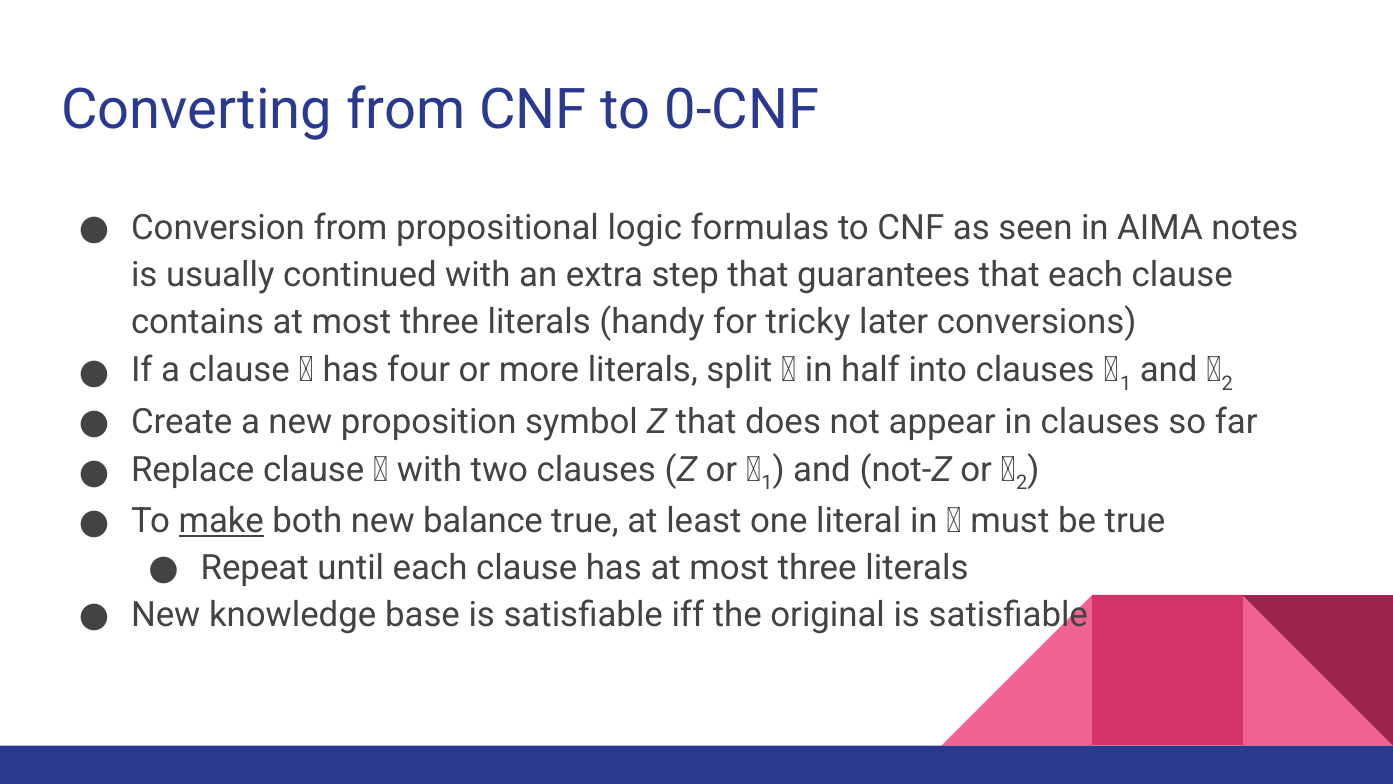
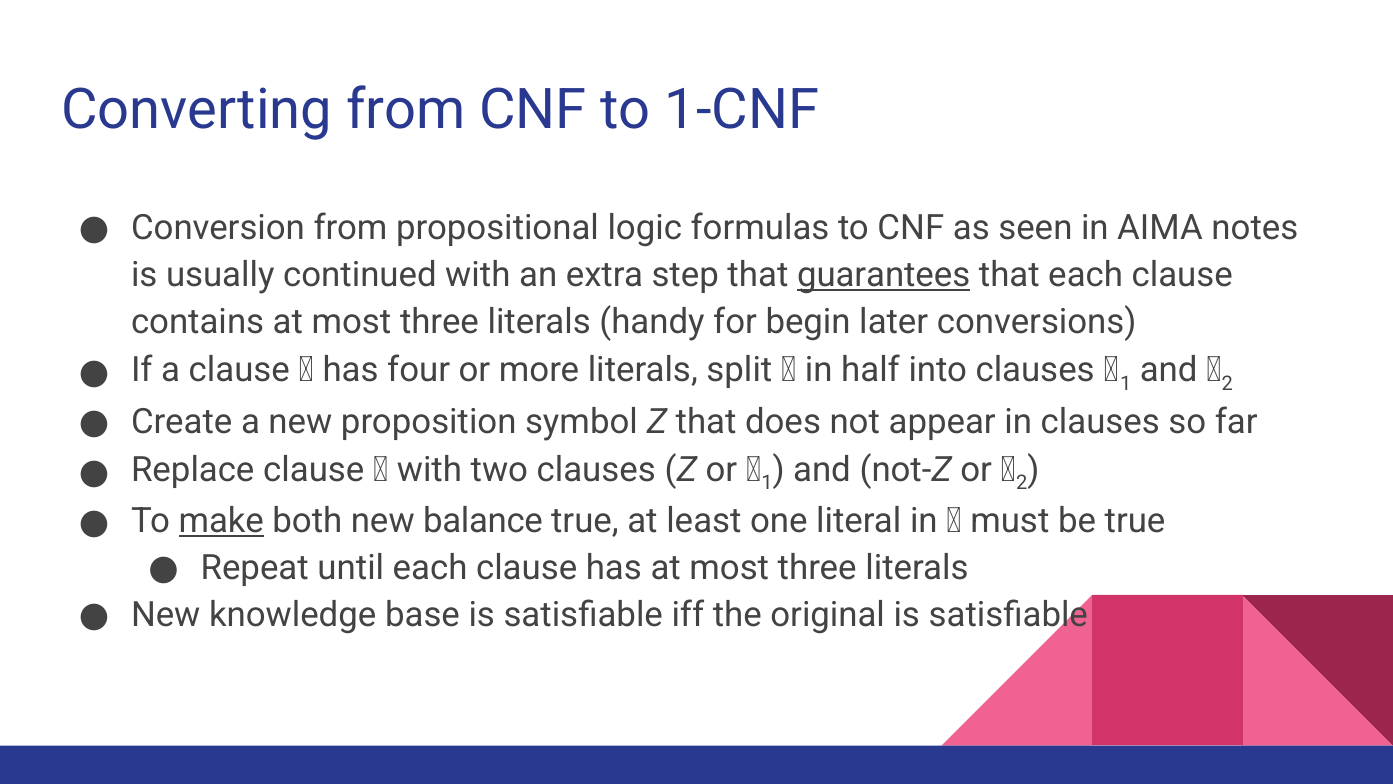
0-CNF: 0-CNF -> 1-CNF (742, 110)
guarantees underline: none -> present (884, 275)
tricky: tricky -> begin (808, 322)
